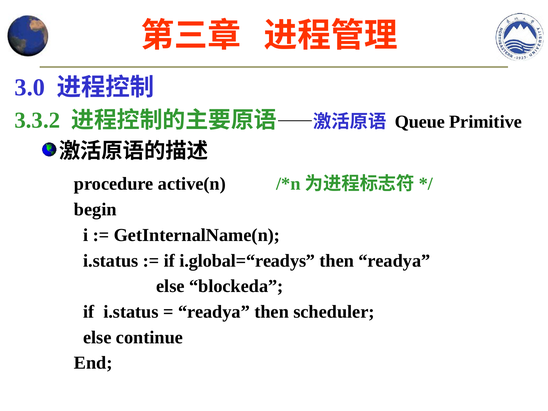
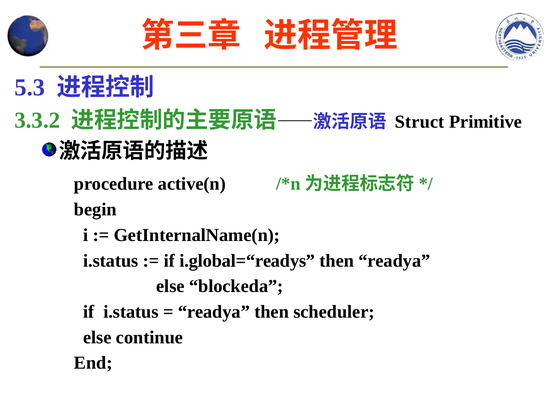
3.0: 3.0 -> 5.3 (30, 88)
Queue: Queue -> Struct (420, 122)
